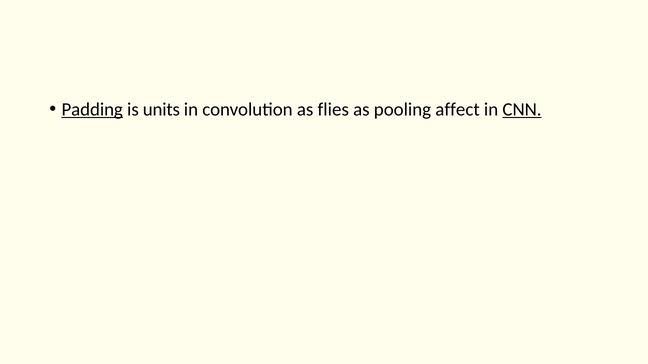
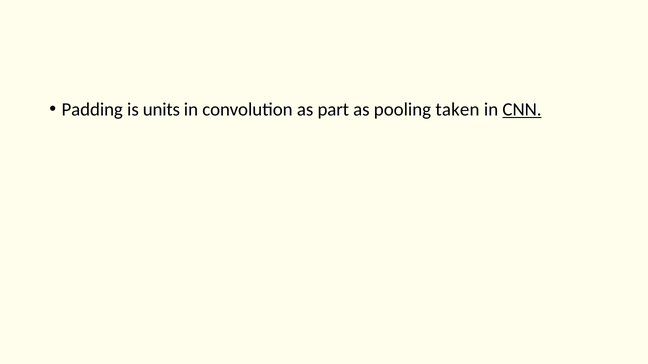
Padding underline: present -> none (92, 110)
flies: flies -> part (333, 110)
affect: affect -> taken (457, 110)
